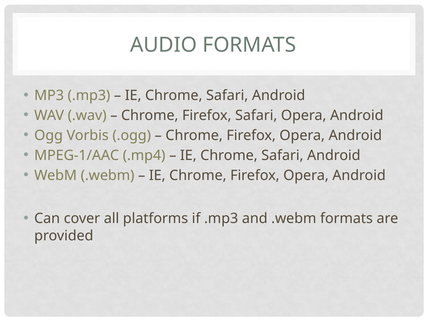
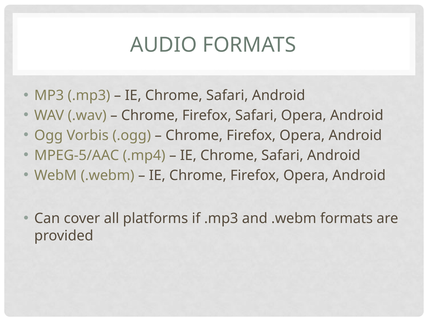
MPEG-1/AAC: MPEG-1/AAC -> MPEG-5/AAC (77, 155)
